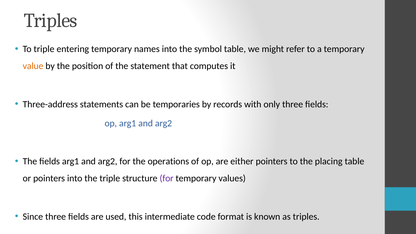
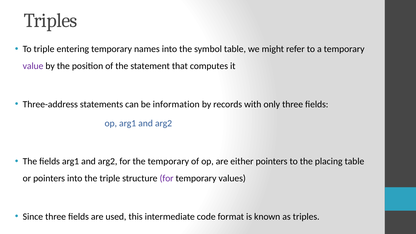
value colour: orange -> purple (33, 66)
temporaries: temporaries -> information (176, 104)
the operations: operations -> temporary (168, 161)
